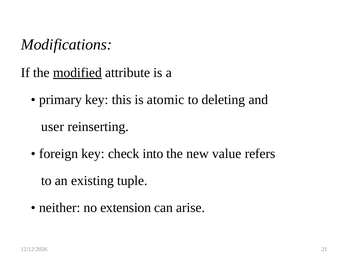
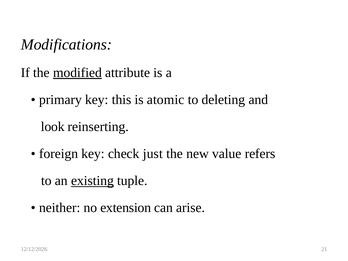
user: user -> look (53, 127)
into: into -> just (153, 154)
existing underline: none -> present (92, 181)
